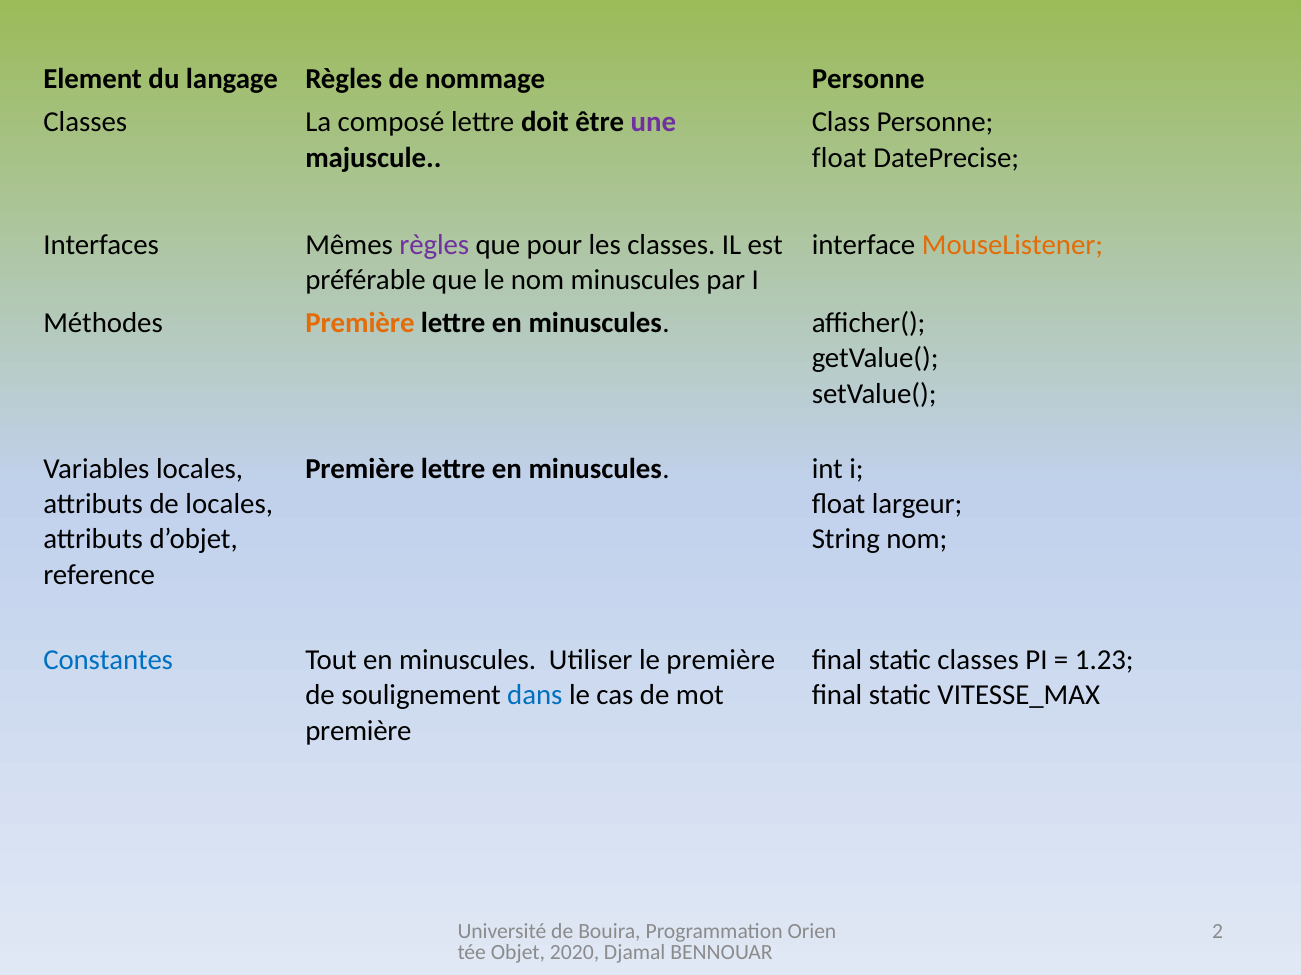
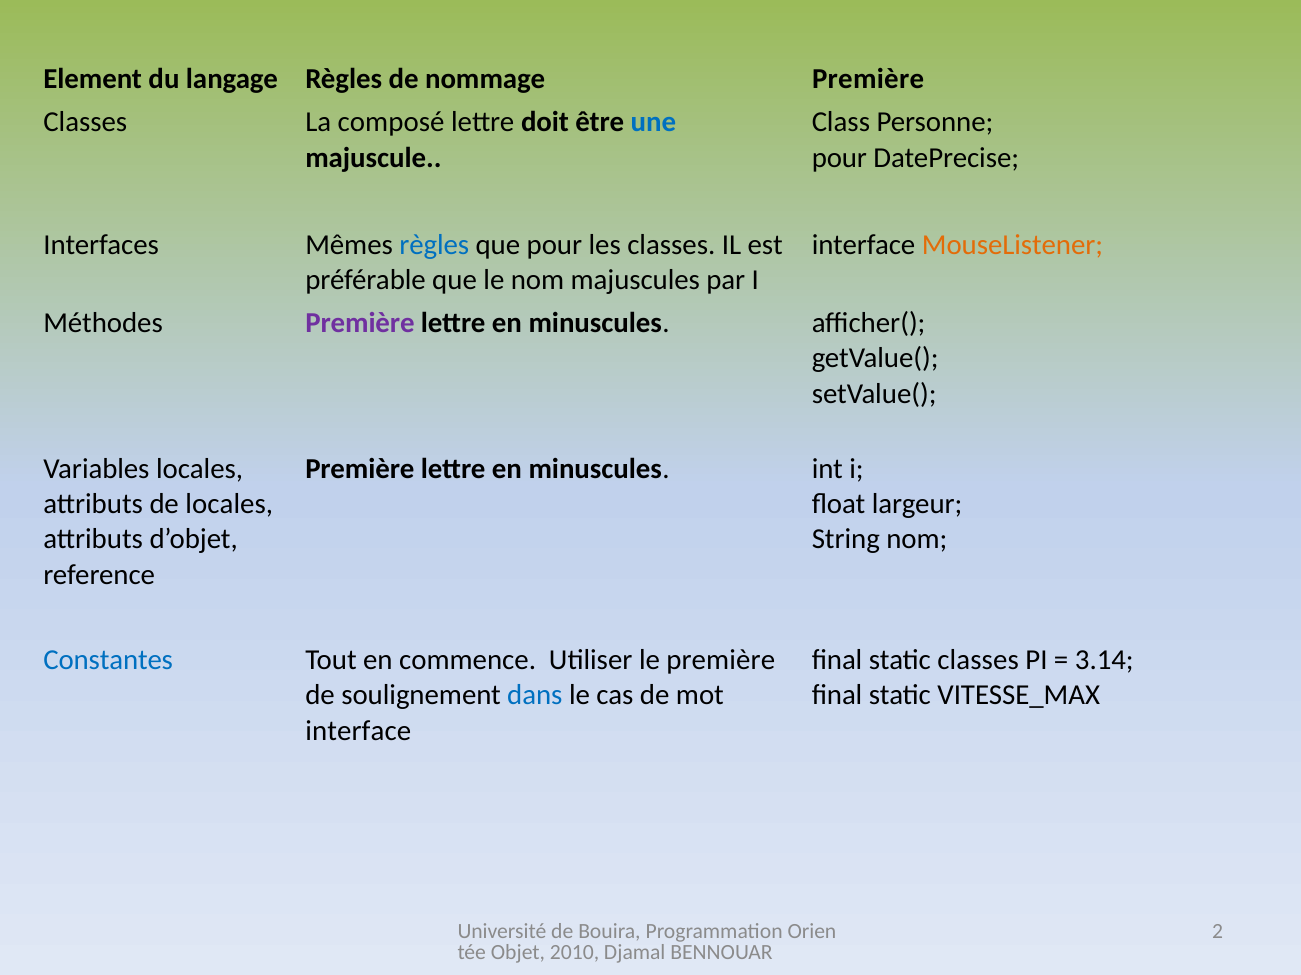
nommage Personne: Personne -> Première (868, 79)
une colour: purple -> blue (653, 122)
float: float -> pour (839, 158)
règles colour: purple -> blue (434, 245)
nom minuscules: minuscules -> majuscules (635, 280)
Première colour: orange -> purple (360, 323)
Tout en minuscules: minuscules -> commence (468, 661)
1.23: 1.23 -> 3.14 (1104, 661)
première: première -> interface (358, 731)
2020: 2020 -> 2010 (575, 953)
